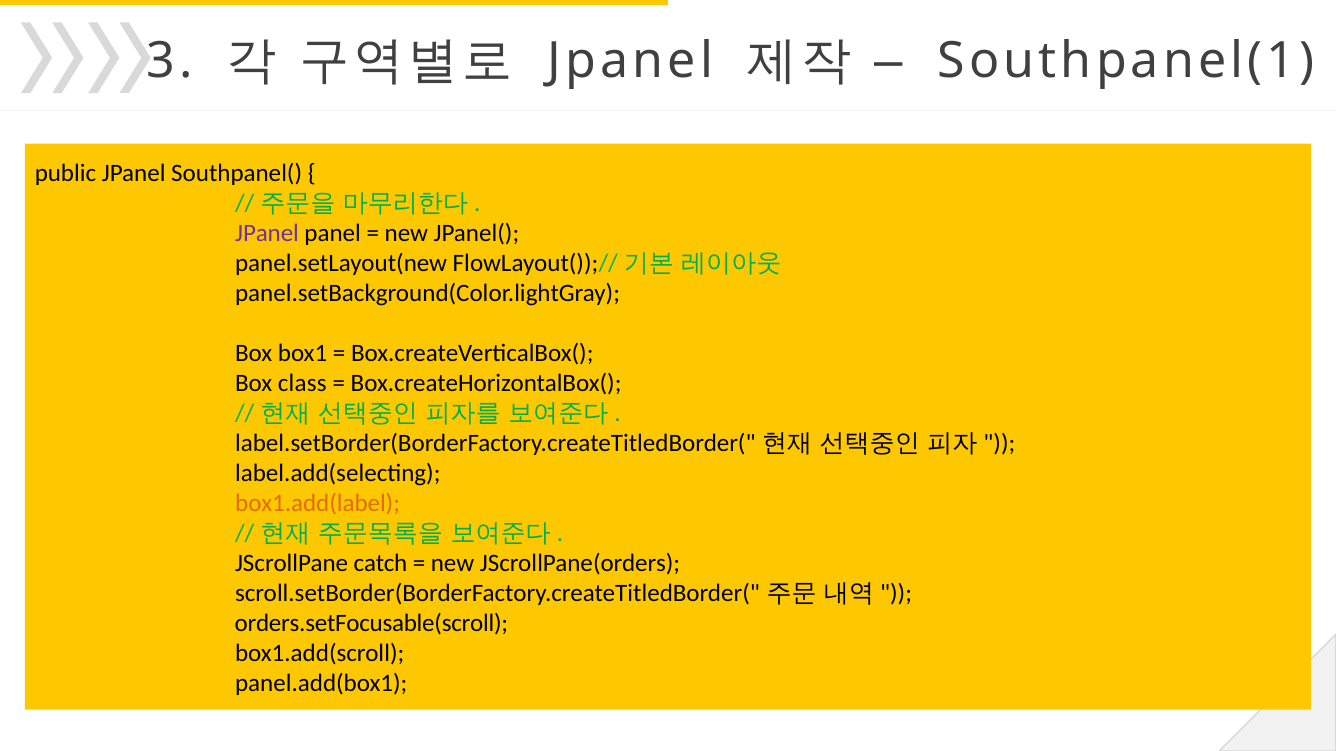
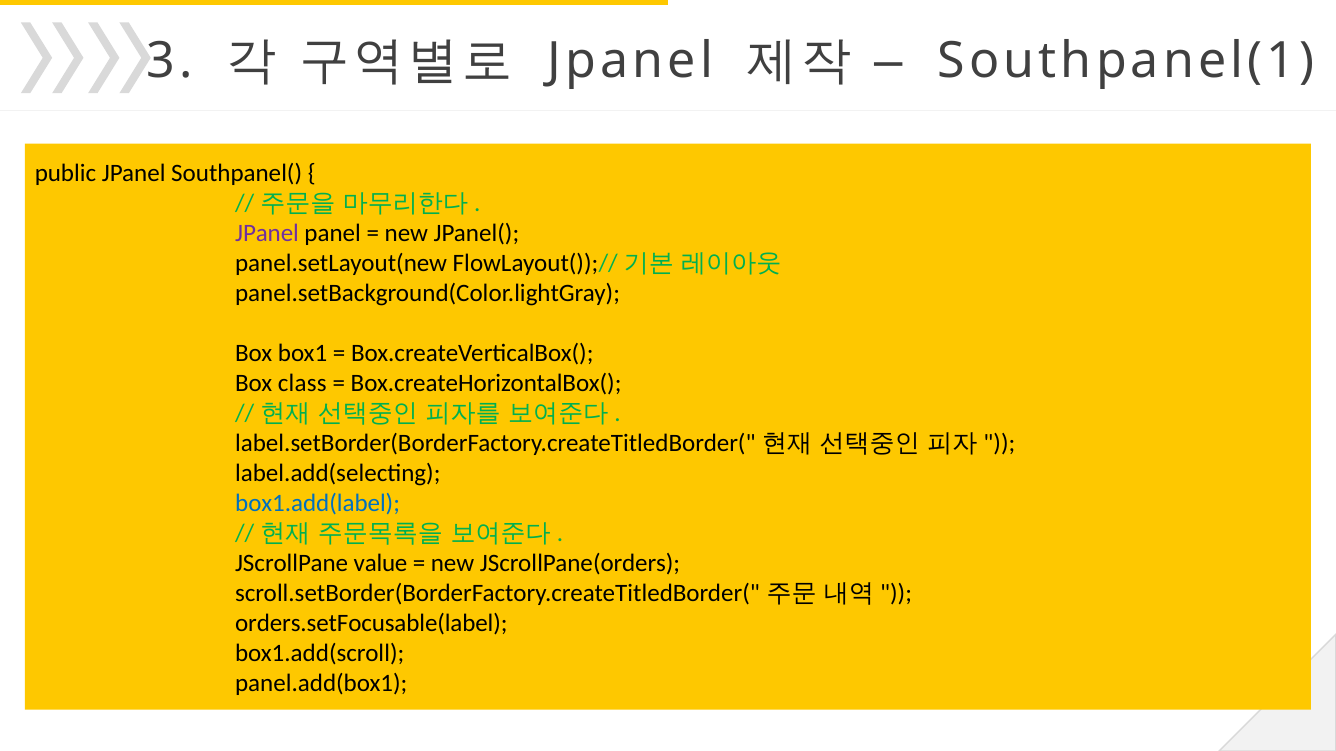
box1.add(label colour: orange -> blue (318, 504)
catch: catch -> value (381, 564)
orders.setFocusable(scroll: orders.setFocusable(scroll -> orders.setFocusable(label (371, 624)
